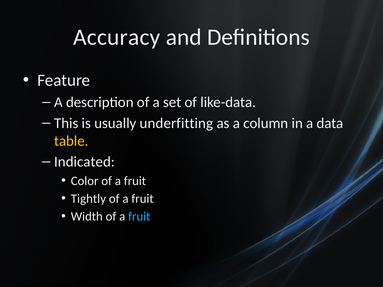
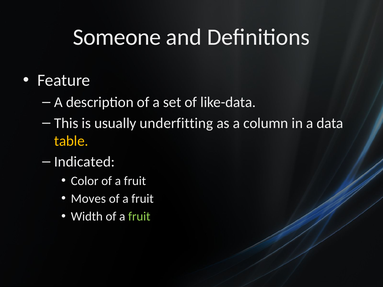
Accuracy: Accuracy -> Someone (117, 37)
Tightly: Tightly -> Moves (88, 199)
fruit colour: light blue -> light green (139, 217)
